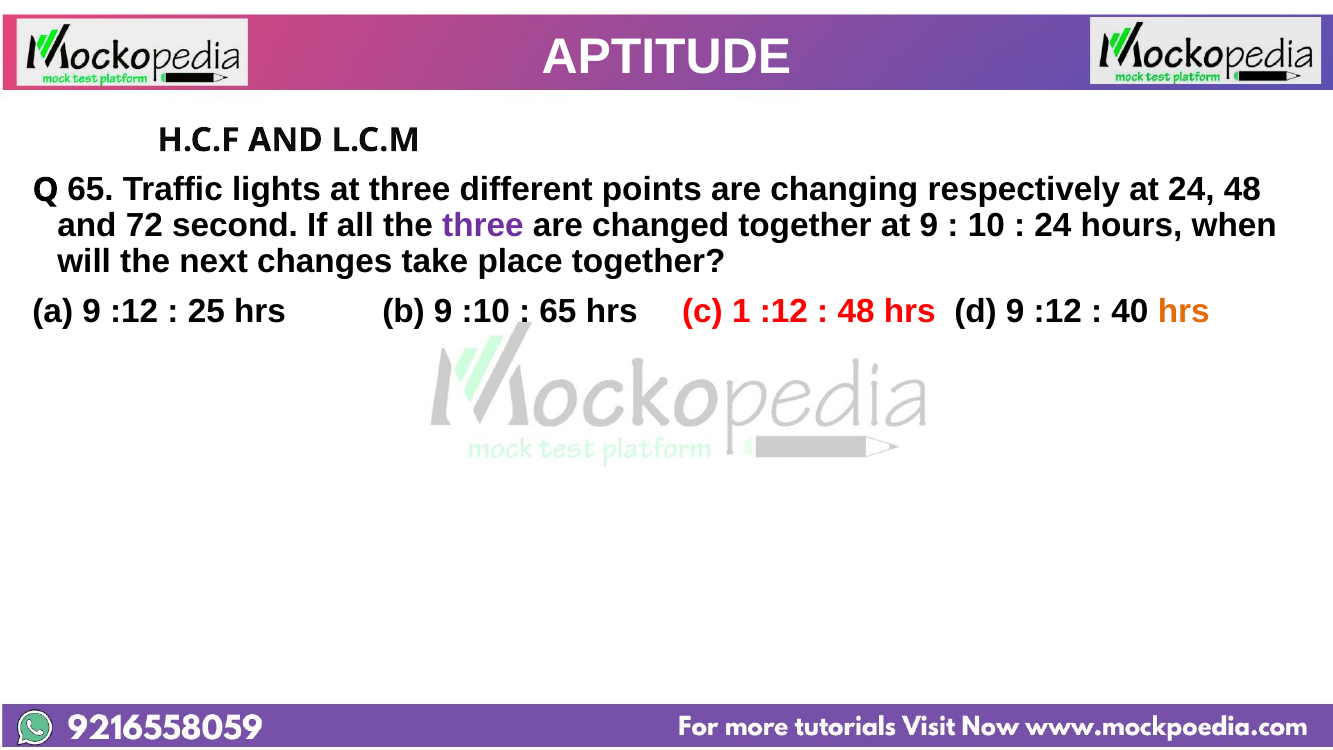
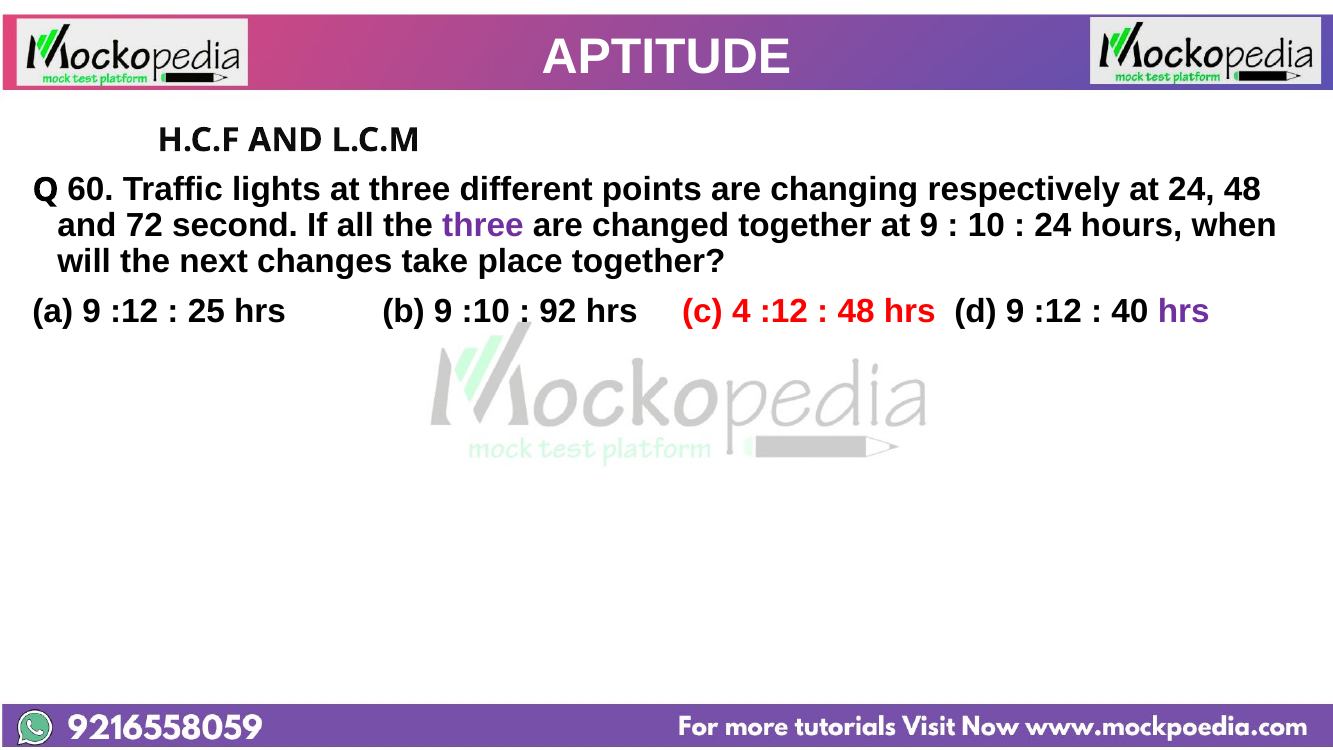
Q 65: 65 -> 60 (91, 190)
65: 65 -> 92 (558, 312)
1: 1 -> 4 (741, 312)
hrs colour: orange -> purple (1184, 312)
